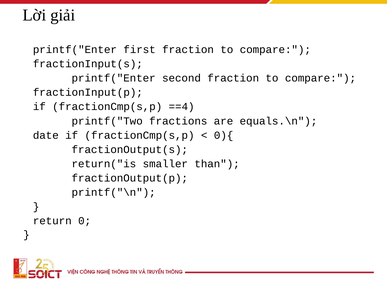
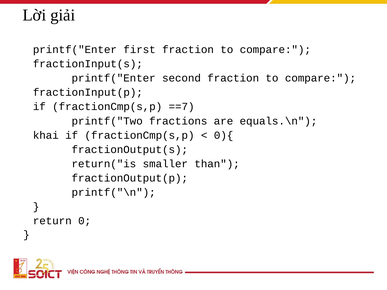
==4: ==4 -> ==7 (182, 107)
date: date -> khai (46, 135)
